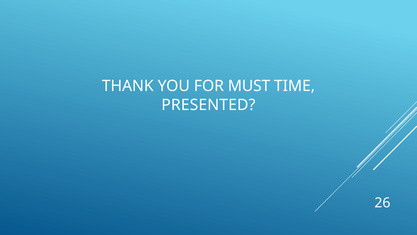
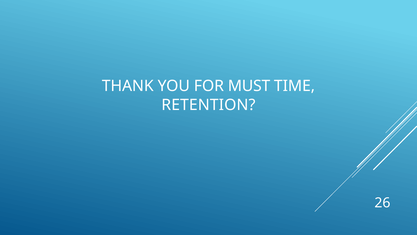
PRESENTED: PRESENTED -> RETENTION (208, 105)
